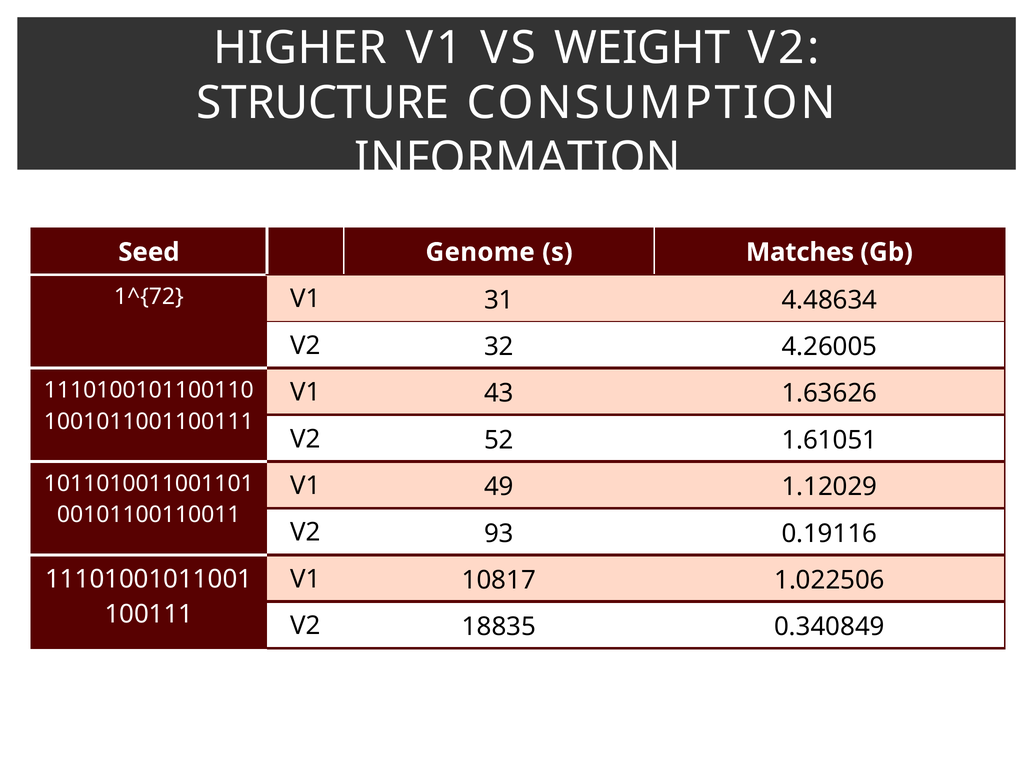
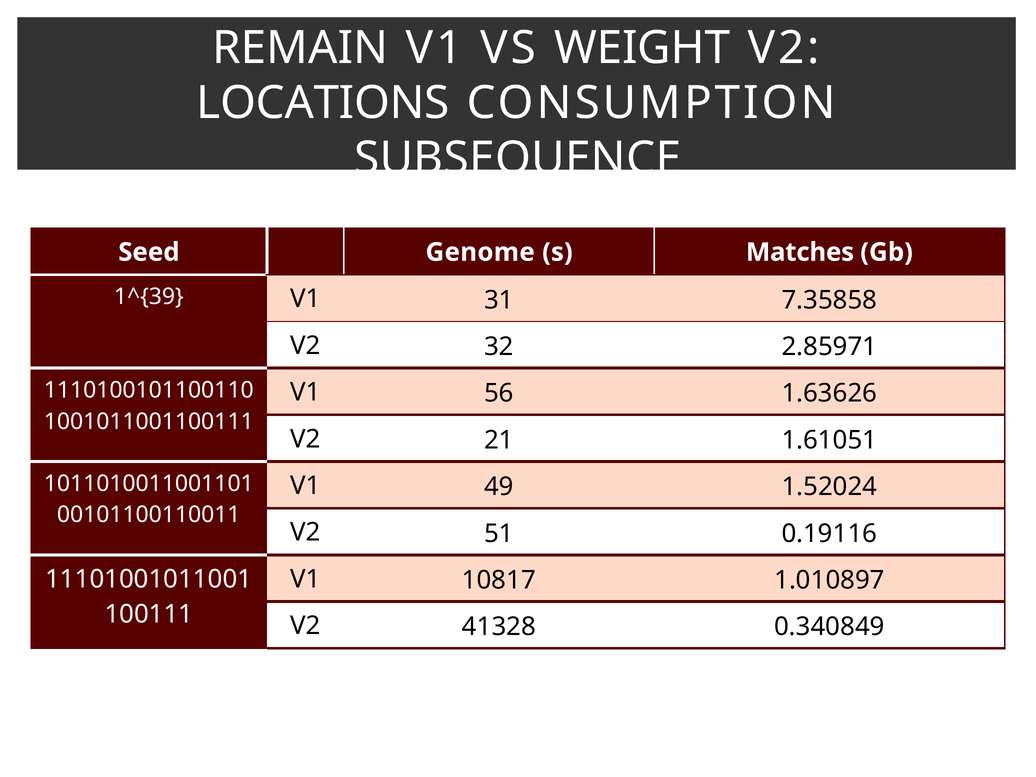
HIGHER: HIGHER -> REMAIN (300, 48)
STRUCTURE: STRUCTURE -> LOCATIONS (323, 103)
INFORMATION: INFORMATION -> SUBSEQUENCE (518, 158)
1^{72: 1^{72 -> 1^{39 (149, 297)
4.48634: 4.48634 -> 7.35858 (829, 300)
4.26005: 4.26005 -> 2.85971 (829, 347)
43: 43 -> 56 (499, 393)
52: 52 -> 21 (499, 440)
1.12029: 1.12029 -> 1.52024 (829, 487)
93: 93 -> 51 (499, 534)
1.022506: 1.022506 -> 1.010897 (830, 580)
18835: 18835 -> 41328 (499, 627)
